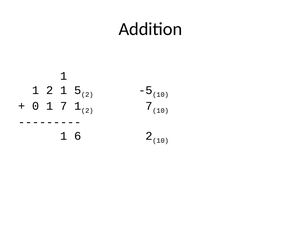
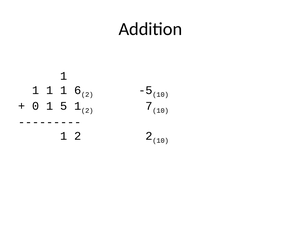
2: 2 -> 1 (50, 90)
5: 5 -> 6 (78, 90)
1 7: 7 -> 5 (64, 106)
6: 6 -> 2 (78, 136)
